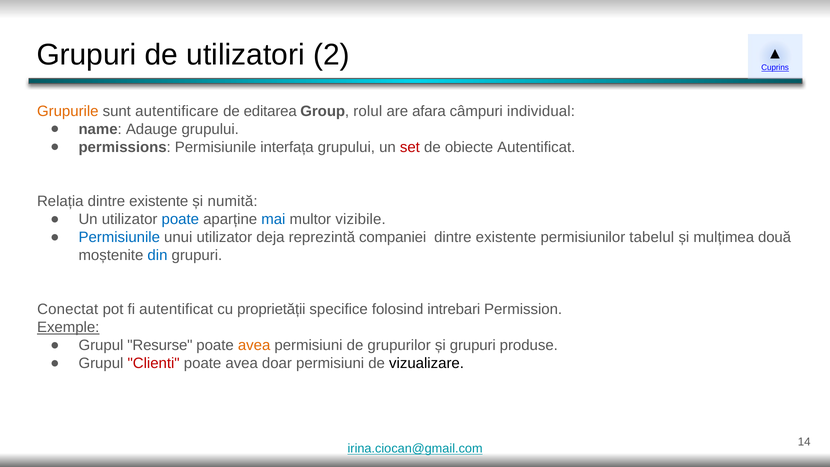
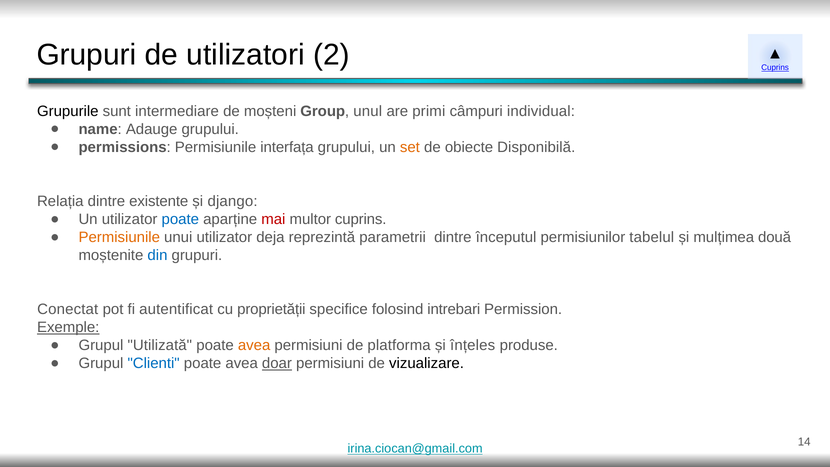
Grupurile colour: orange -> black (68, 111)
autentificare: autentificare -> intermediare (177, 111)
editarea: editarea -> moșteni (270, 111)
rolul: rolul -> unul (368, 111)
afara: afara -> primi (429, 111)
set colour: red -> orange (410, 147)
obiecte Autentificat: Autentificat -> Disponibilă (536, 147)
numită: numită -> django (233, 201)
mai colour: blue -> red (273, 219)
multor vizibile: vizibile -> cuprins (361, 219)
Permisiunile colour: blue -> orange (119, 237)
companiei: companiei -> parametrii (393, 237)
existente: existente -> începutul (506, 237)
Resurse: Resurse -> Utilizată (160, 345)
grupurilor: grupurilor -> platforma (399, 345)
și grupuri: grupuri -> înțeles (473, 345)
Clienti colour: red -> blue (154, 363)
doar underline: none -> present (277, 363)
